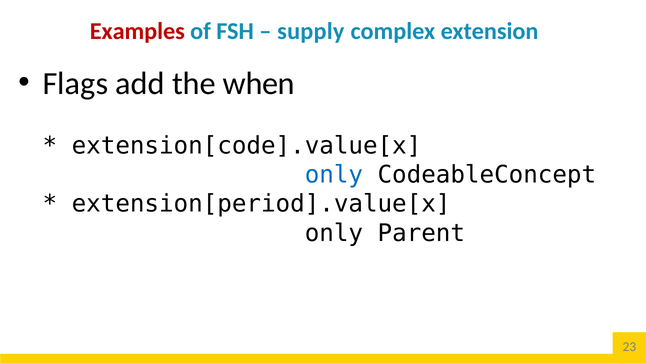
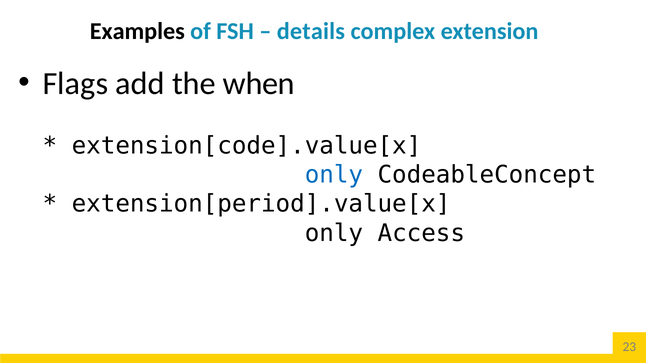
Examples colour: red -> black (137, 31)
supply: supply -> details (311, 31)
Parent: Parent -> Access (421, 233)
